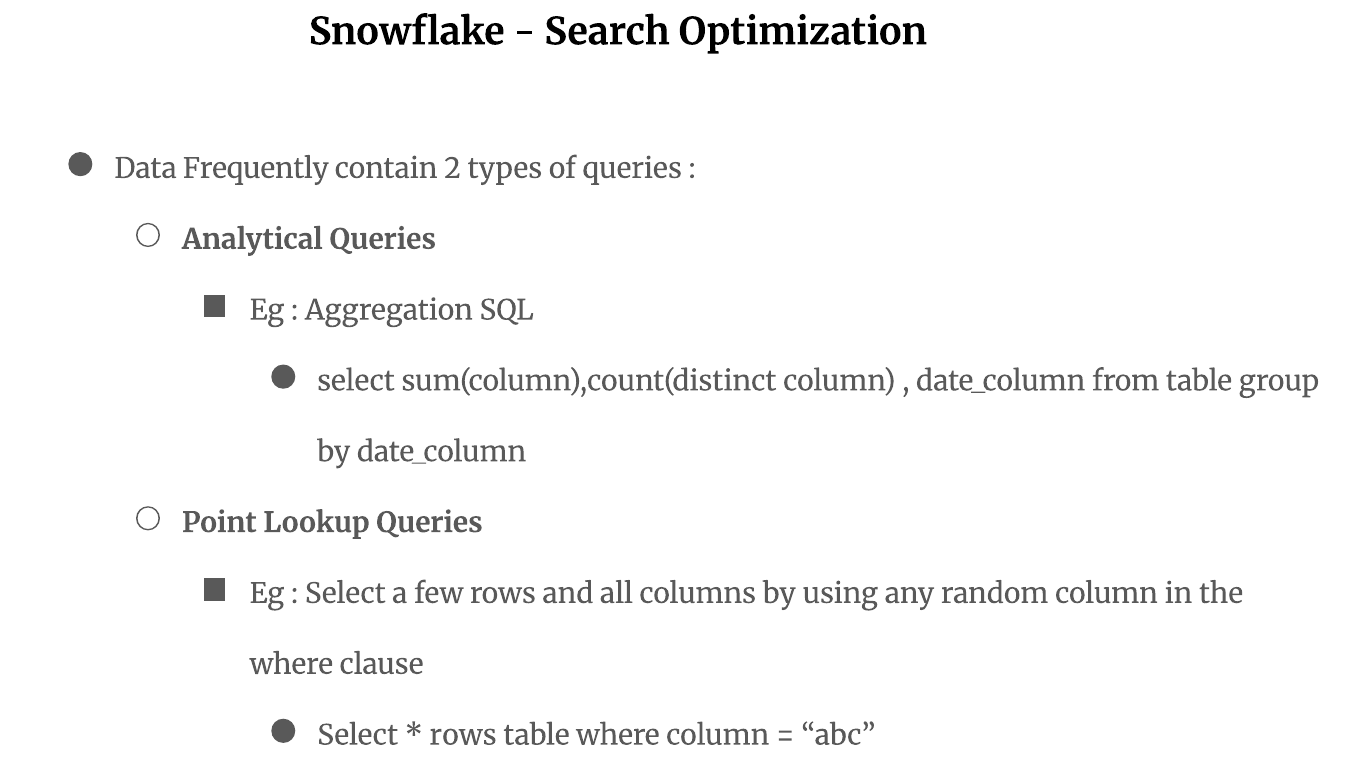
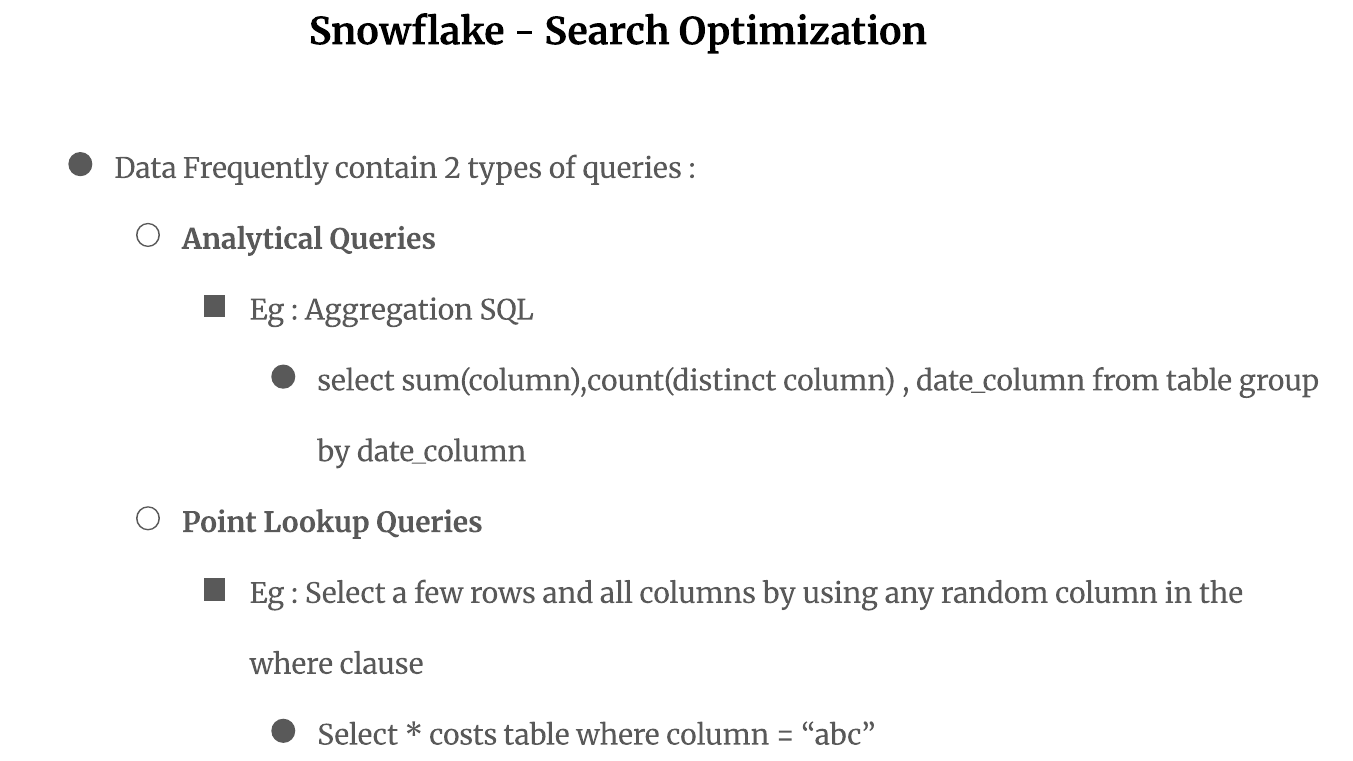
rows: rows -> costs (463, 735)
